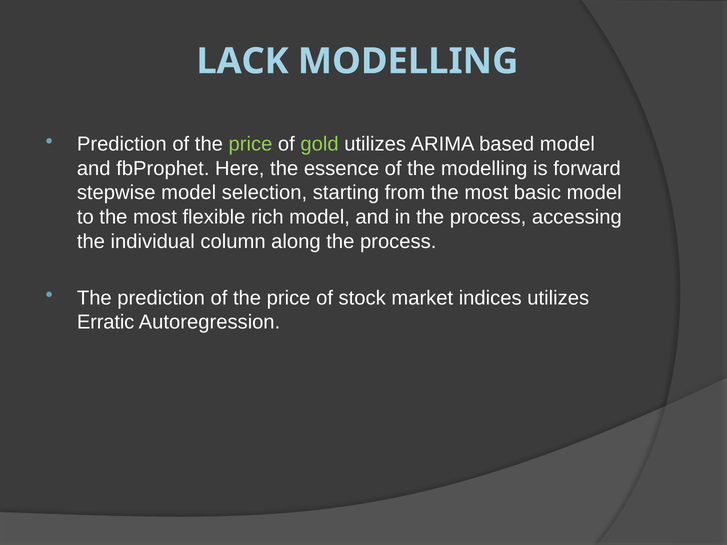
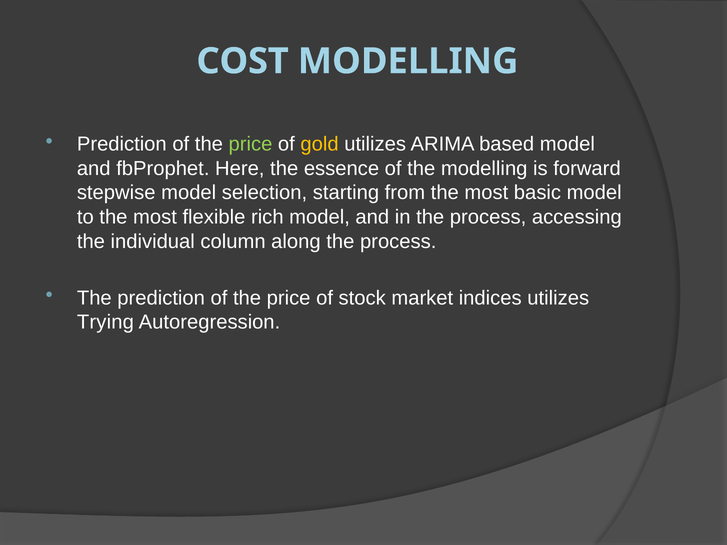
LACK: LACK -> COST (243, 61)
gold colour: light green -> yellow (320, 144)
Erratic: Erratic -> Trying (105, 322)
